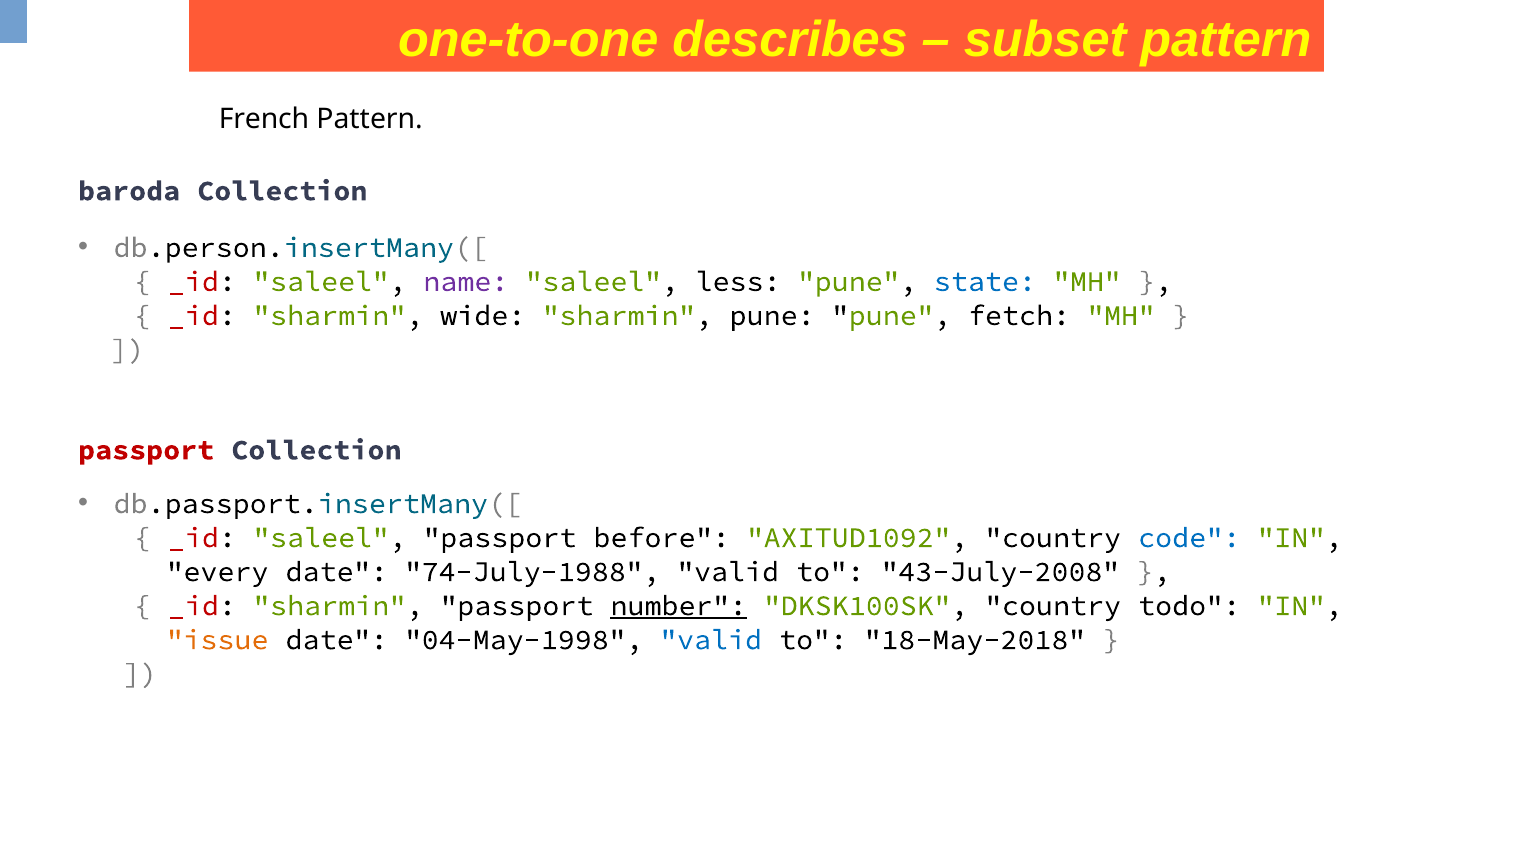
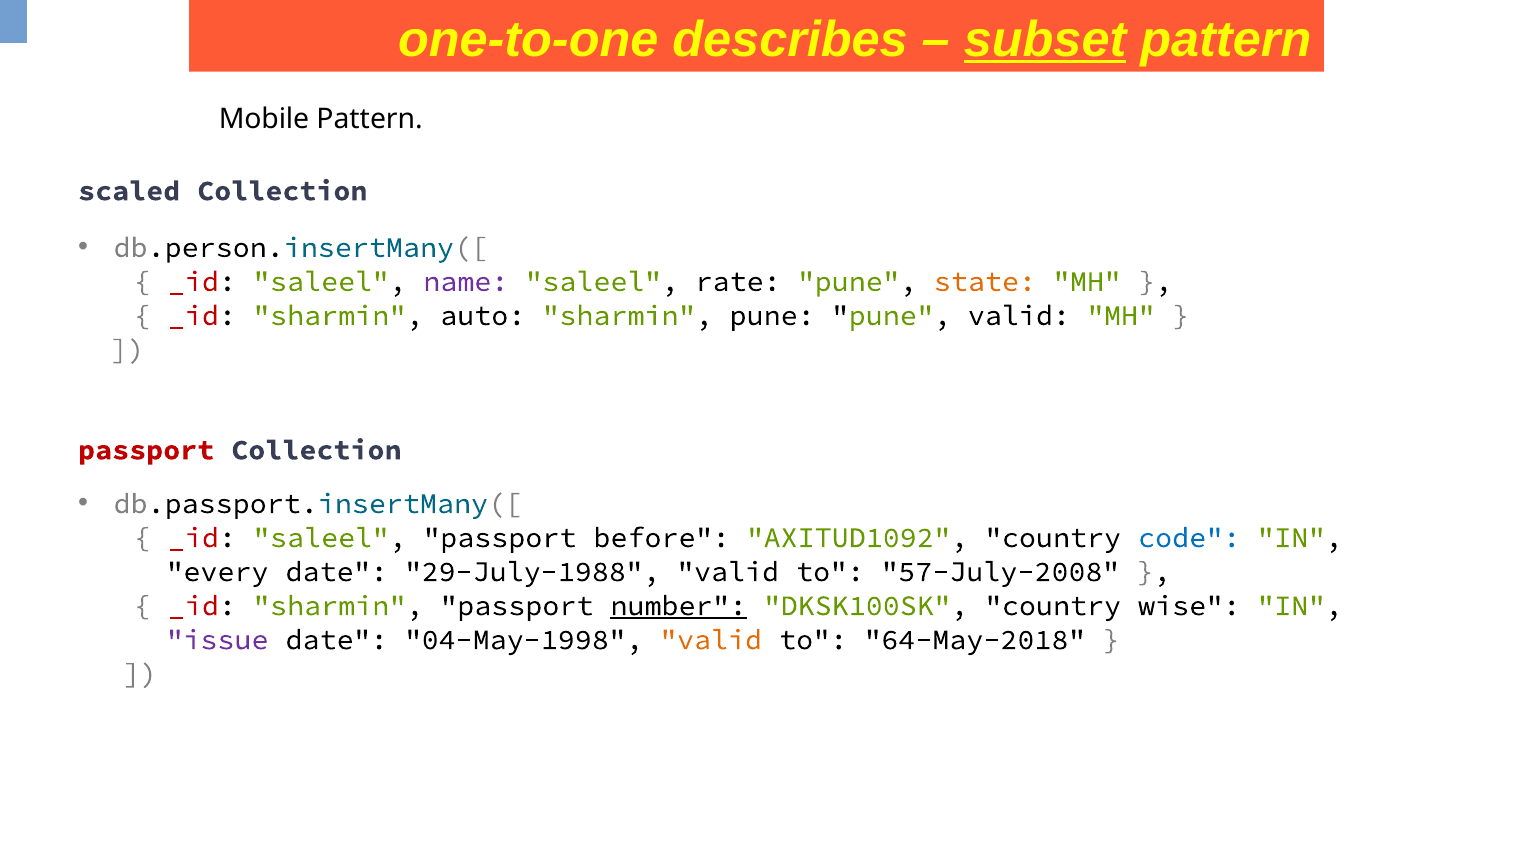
subset underline: none -> present (1045, 39)
French: French -> Mobile (264, 119)
baroda: baroda -> scaled (129, 191)
less: less -> rate (738, 282)
state colour: blue -> orange (985, 282)
wide: wide -> auto (483, 316)
pune fetch: fetch -> valid (1019, 316)
74-July-1988: 74-July-1988 -> 29-July-1988 (532, 572)
43-July-2008: 43-July-2008 -> 57-July-2008 (1000, 572)
todo: todo -> wise (1189, 606)
issue colour: orange -> purple (217, 640)
valid colour: blue -> orange (711, 640)
18-May-2018: 18-May-2018 -> 64-May-2018 (975, 640)
